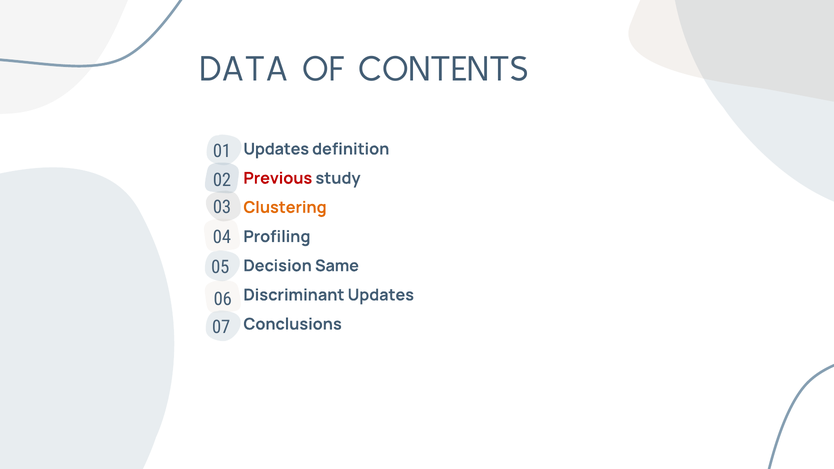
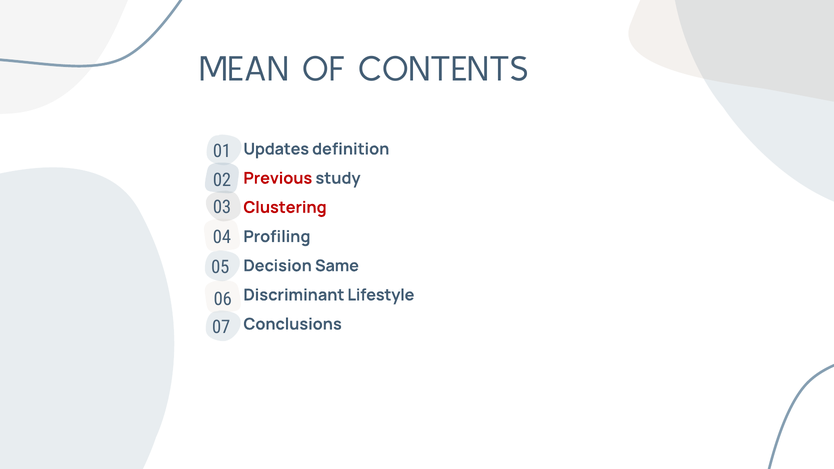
DATA: DATA -> MEAN (244, 70)
Clustering colour: orange -> red (285, 208)
Discriminant Updates: Updates -> Lifestyle (381, 295)
